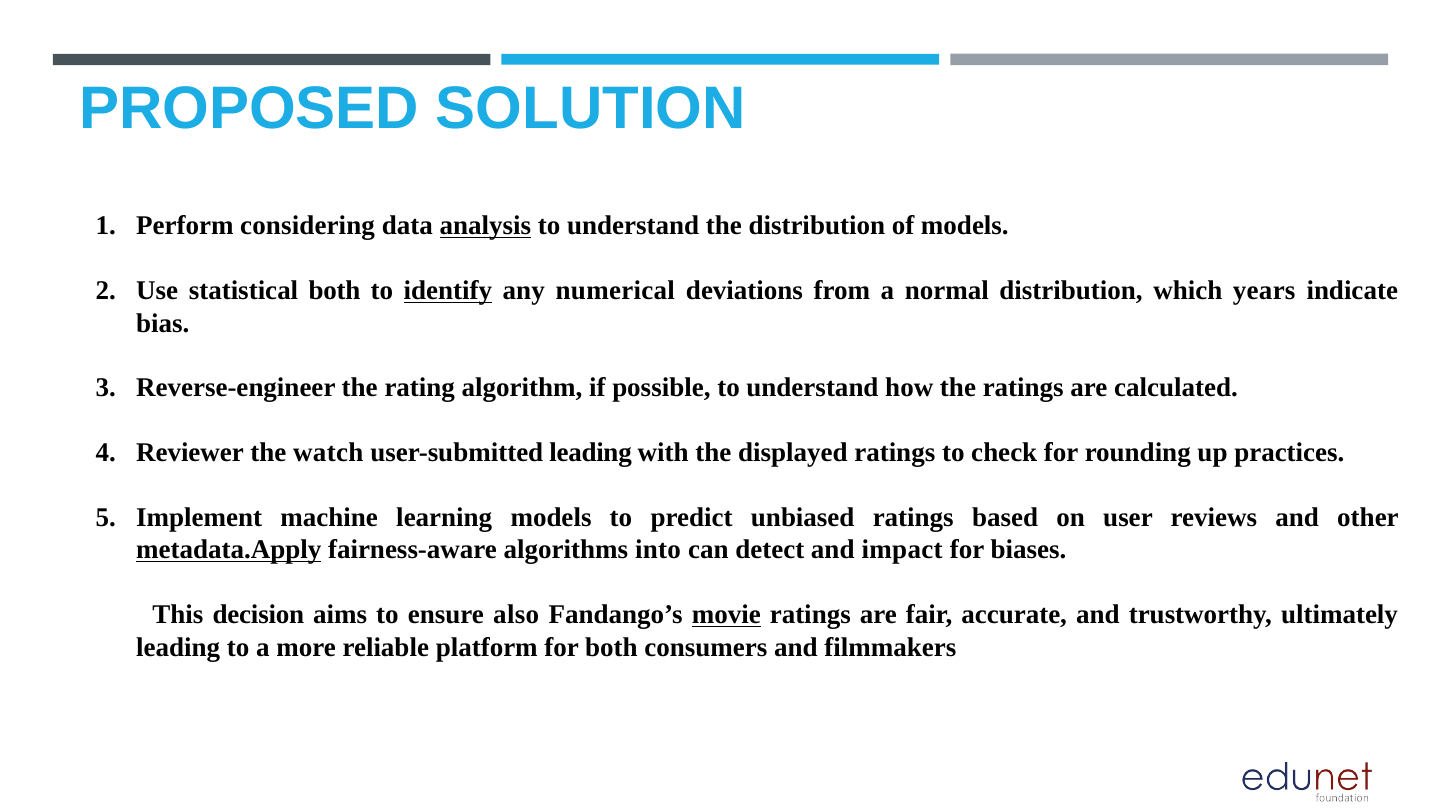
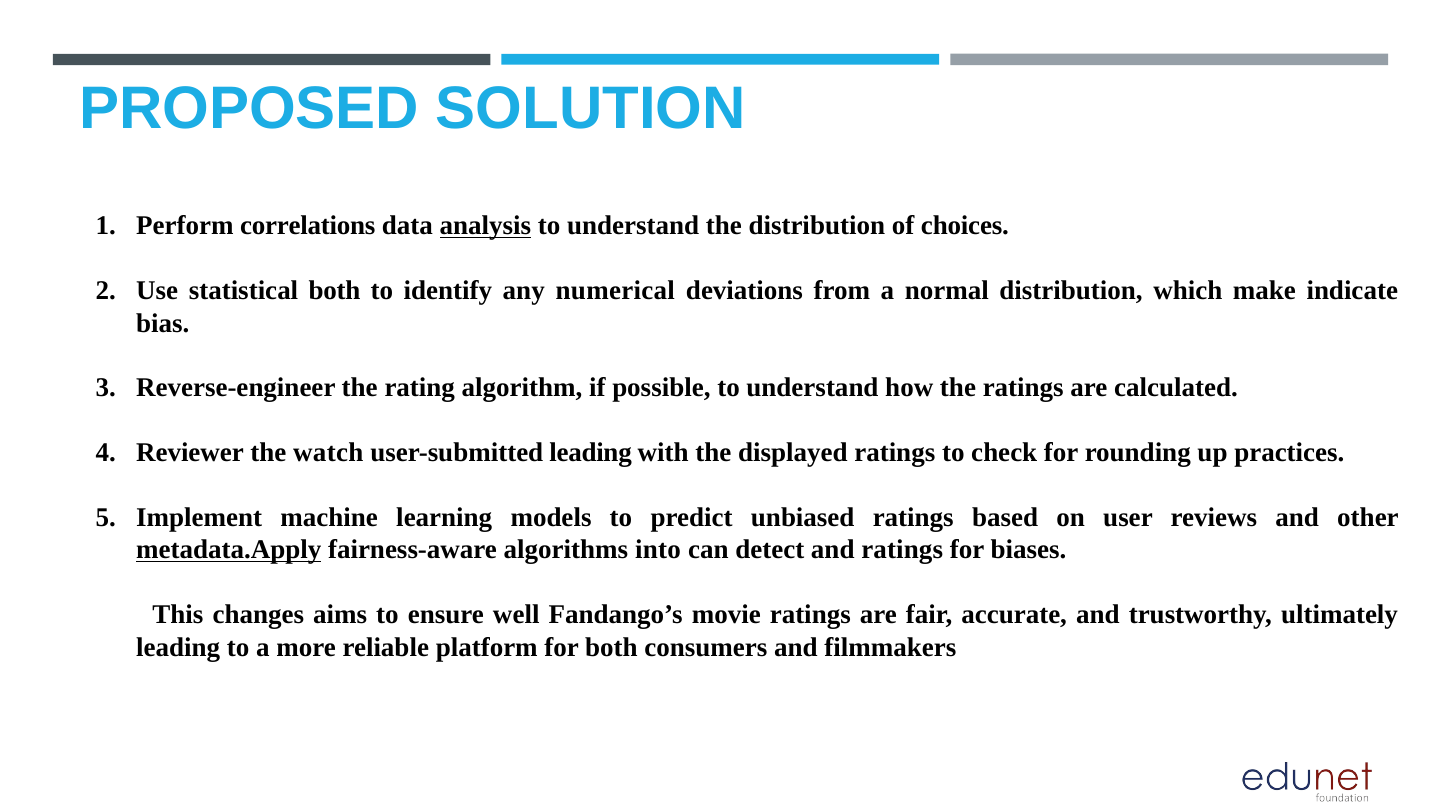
considering: considering -> correlations (308, 226)
of models: models -> choices (965, 226)
identify underline: present -> none (448, 291)
years: years -> make (1264, 291)
and impact: impact -> ratings (902, 550)
decision: decision -> changes (258, 615)
also: also -> well (516, 615)
movie underline: present -> none (726, 615)
